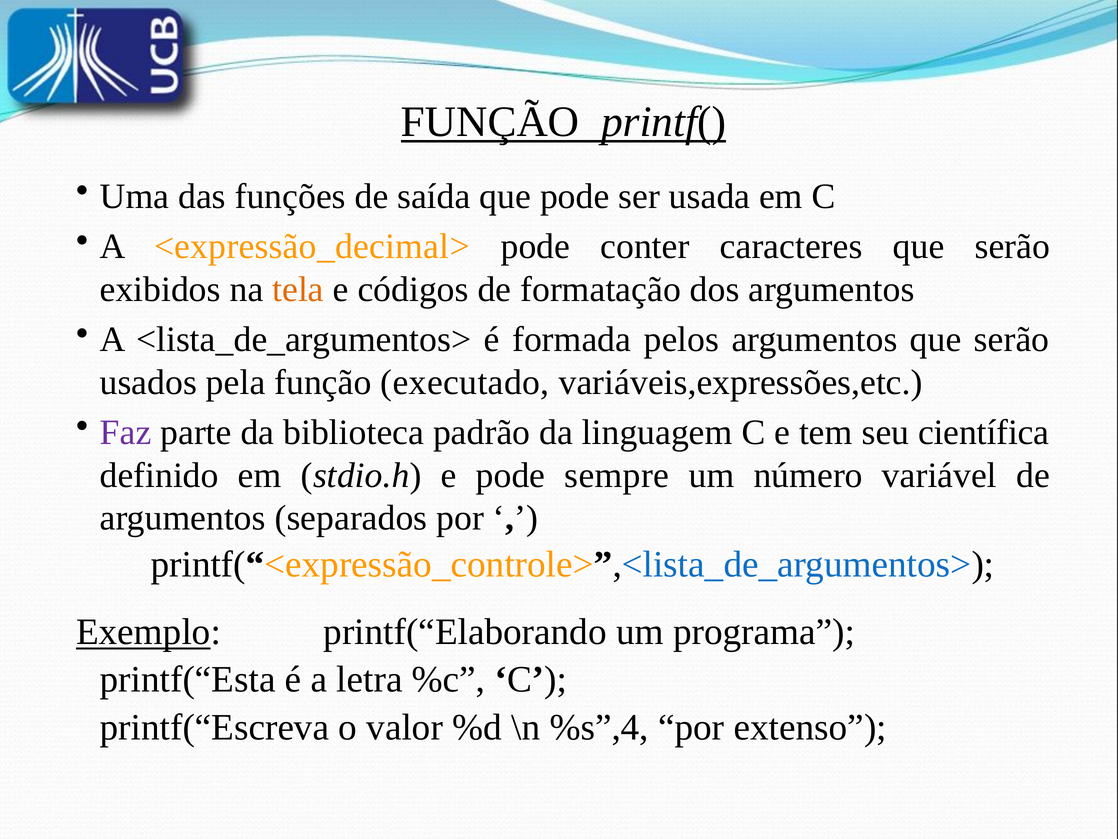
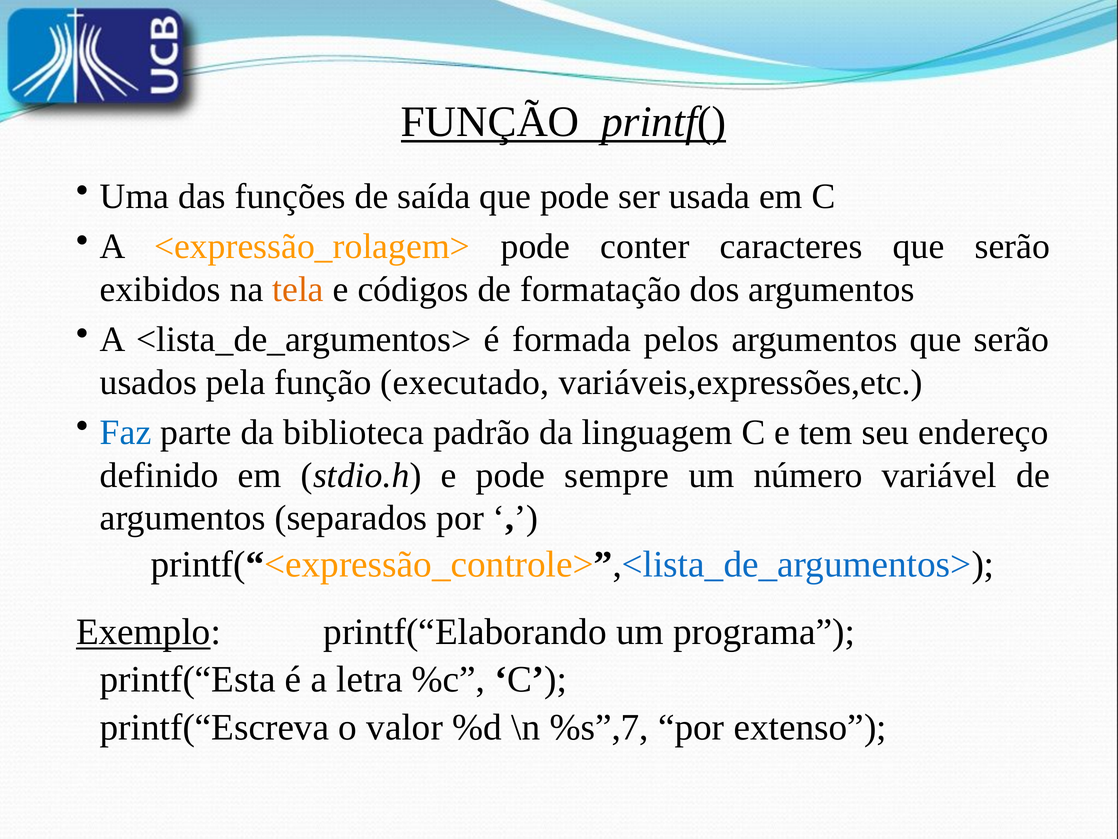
<expressão_decimal>: <expressão_decimal> -> <expressão_rolagem> (312, 247)
Faz colour: purple -> blue (126, 432)
científica: científica -> endereço (983, 432)
%s”,4: %s”,4 -> %s”,7 (599, 727)
